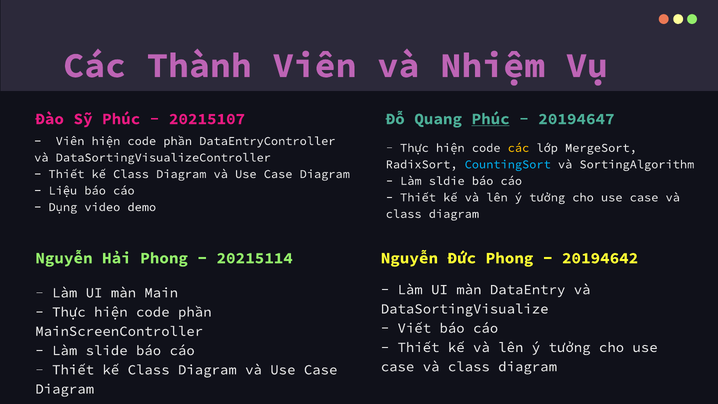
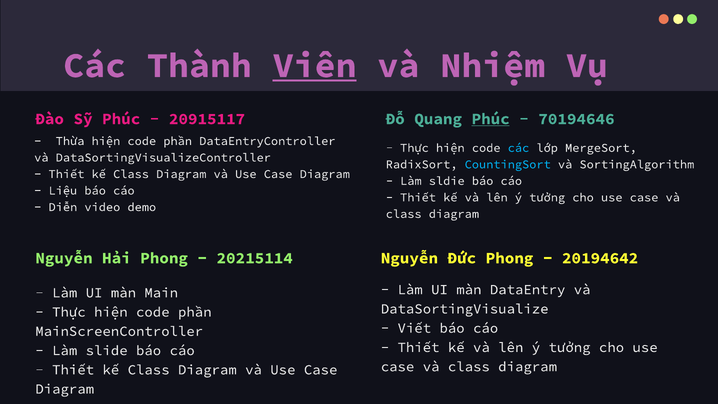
Viên underline: none -> present (315, 66)
20215107: 20215107 -> 20915117 (207, 119)
20194647: 20194647 -> 70194646 (576, 119)
Viên: Viên -> Thừa (70, 141)
các colour: yellow -> light blue (518, 148)
Dụng: Dụng -> Diễn (63, 207)
